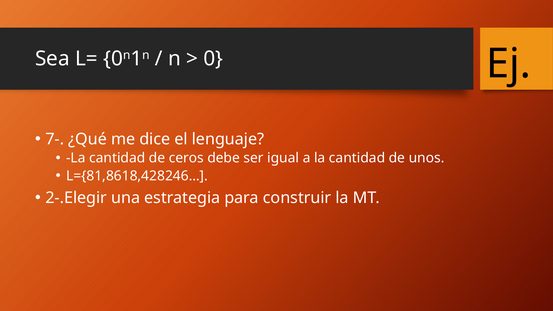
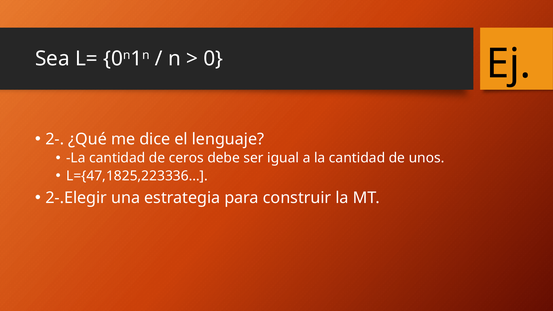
7-: 7- -> 2- (55, 139)
L={81,8618,428246…: L={81,8618,428246… -> L={47,1825,223336… (137, 176)
